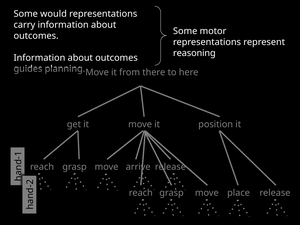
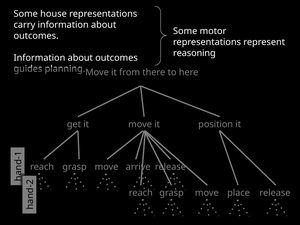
would: would -> house (54, 14)
